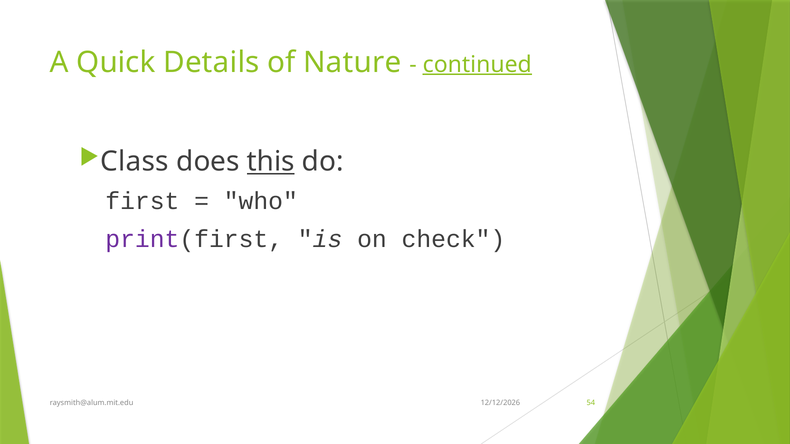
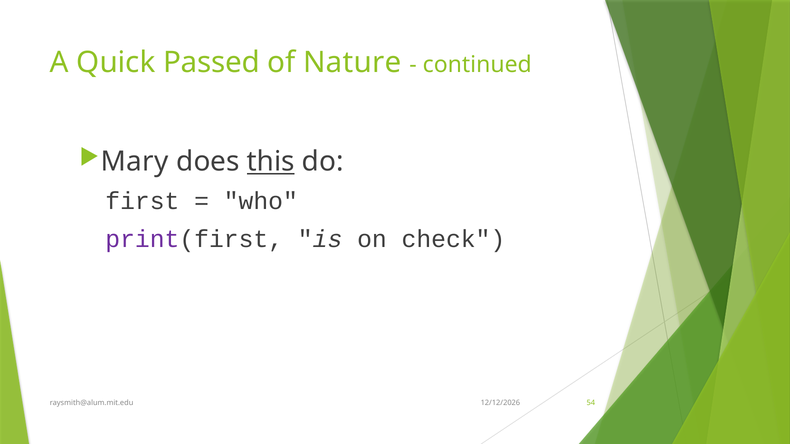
Details: Details -> Passed (212, 62)
continued underline: present -> none (477, 64)
Class: Class -> Mary (134, 162)
